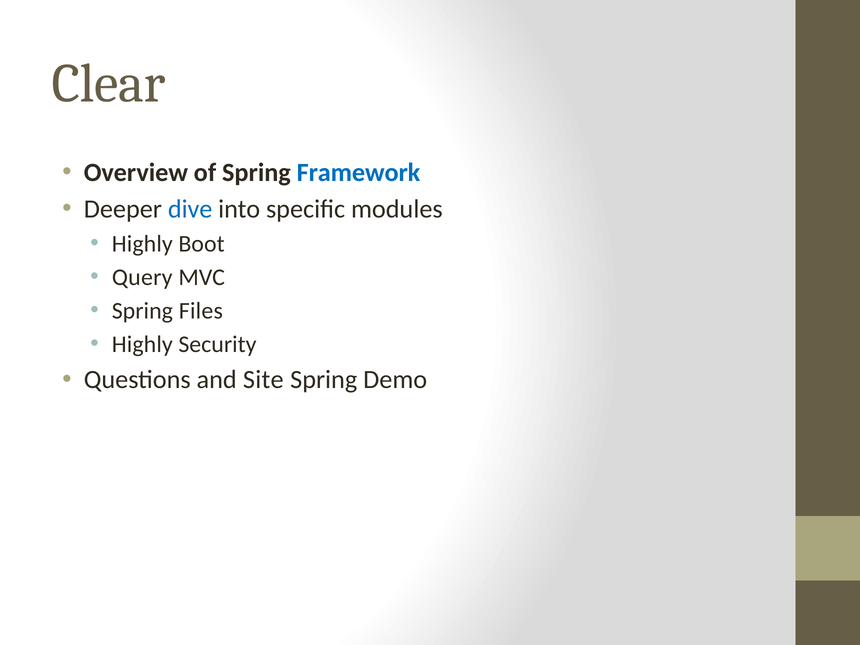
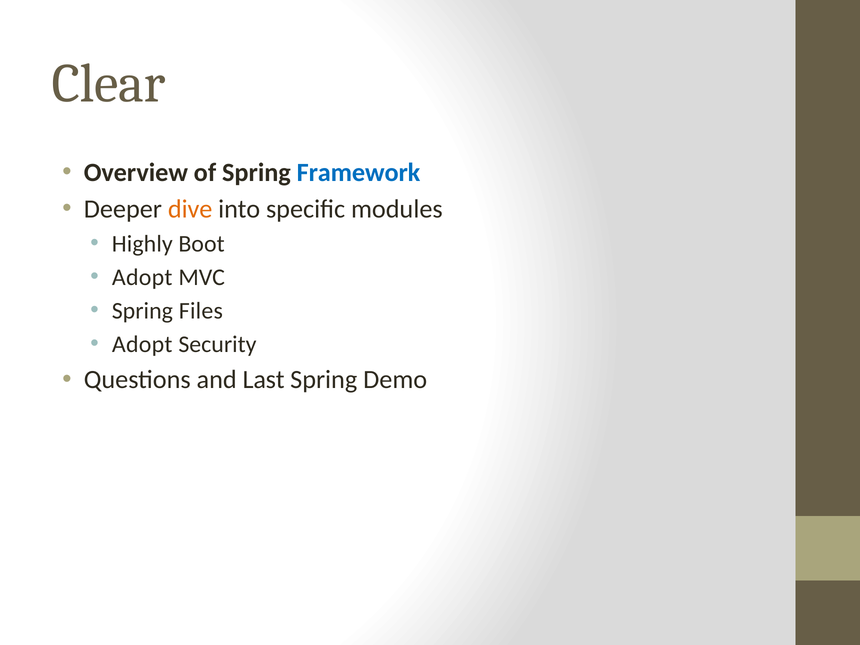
dive colour: blue -> orange (190, 209)
Query: Query -> Adopt (142, 277)
Highly: Highly -> Adopt (142, 344)
Site: Site -> Last (264, 380)
